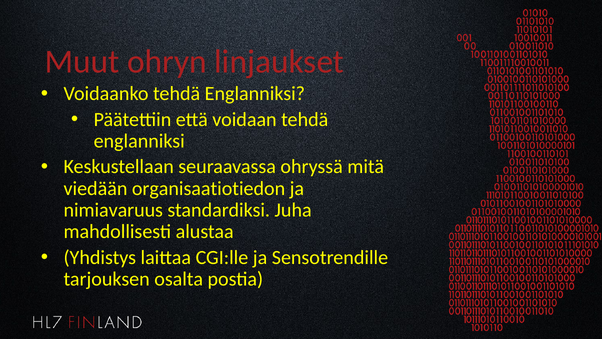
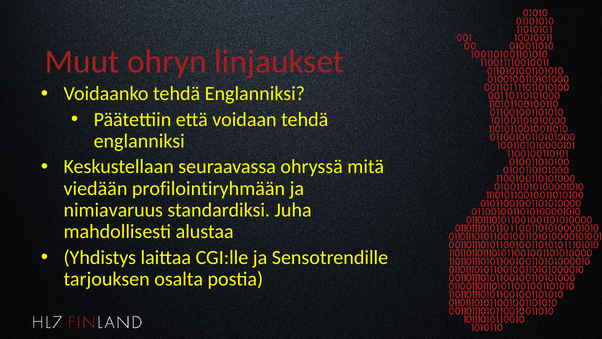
organisaatiotiedon: organisaatiotiedon -> profilointiryhmään (209, 188)
